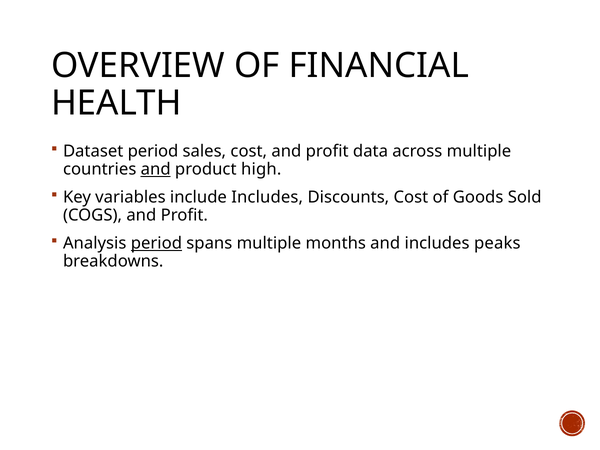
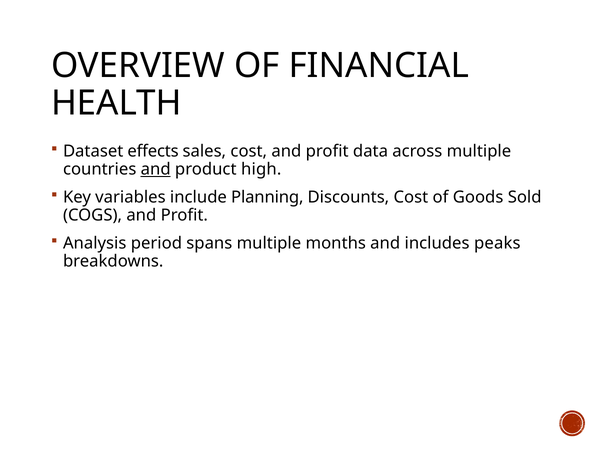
Dataset period: period -> effects (153, 151)
include Includes: Includes -> Planning (267, 197)
period underline: present -> none (156, 243)
